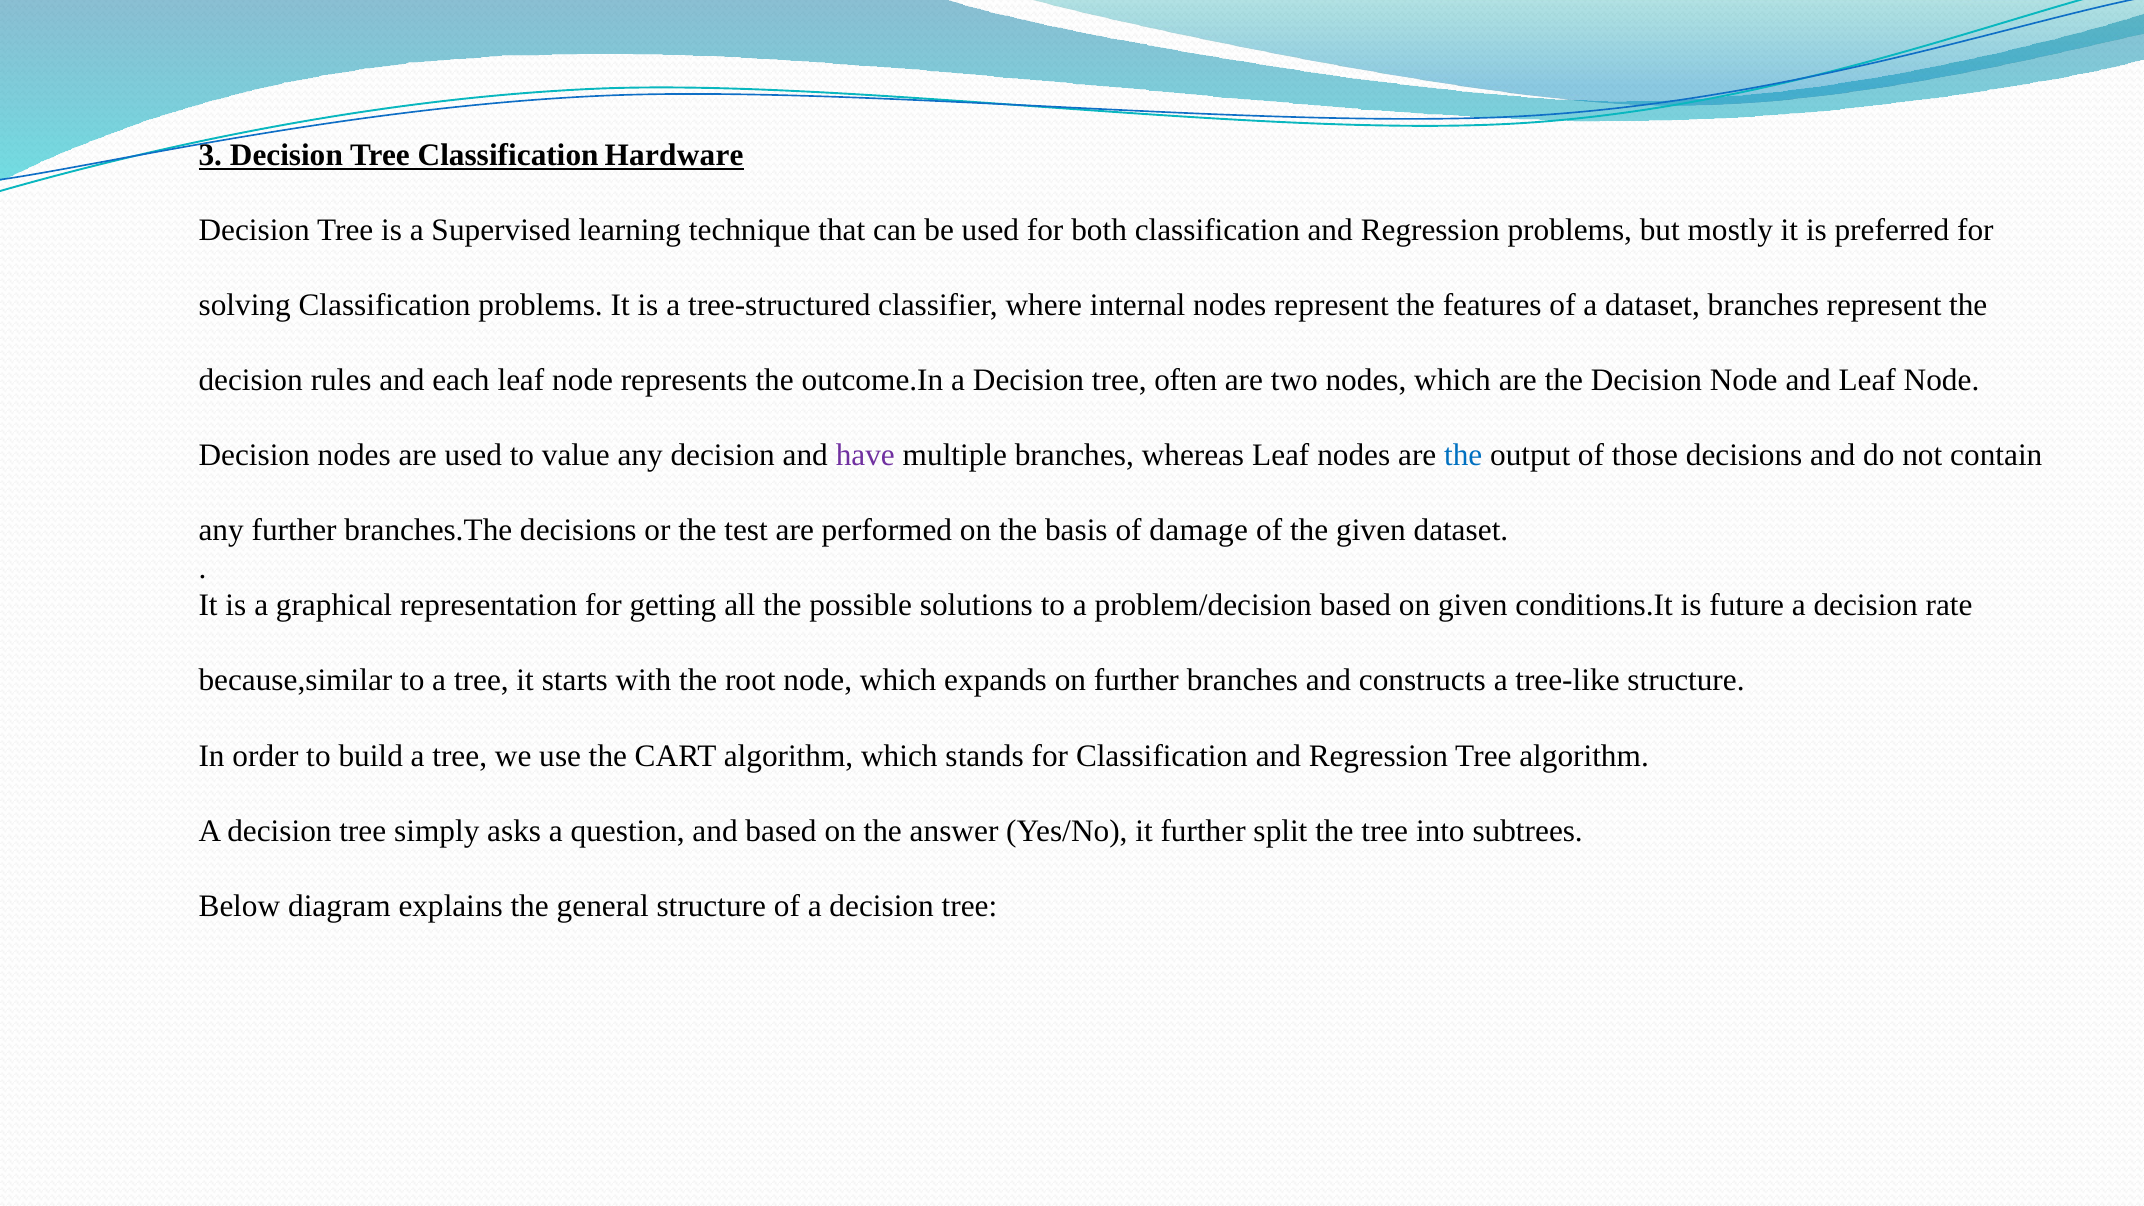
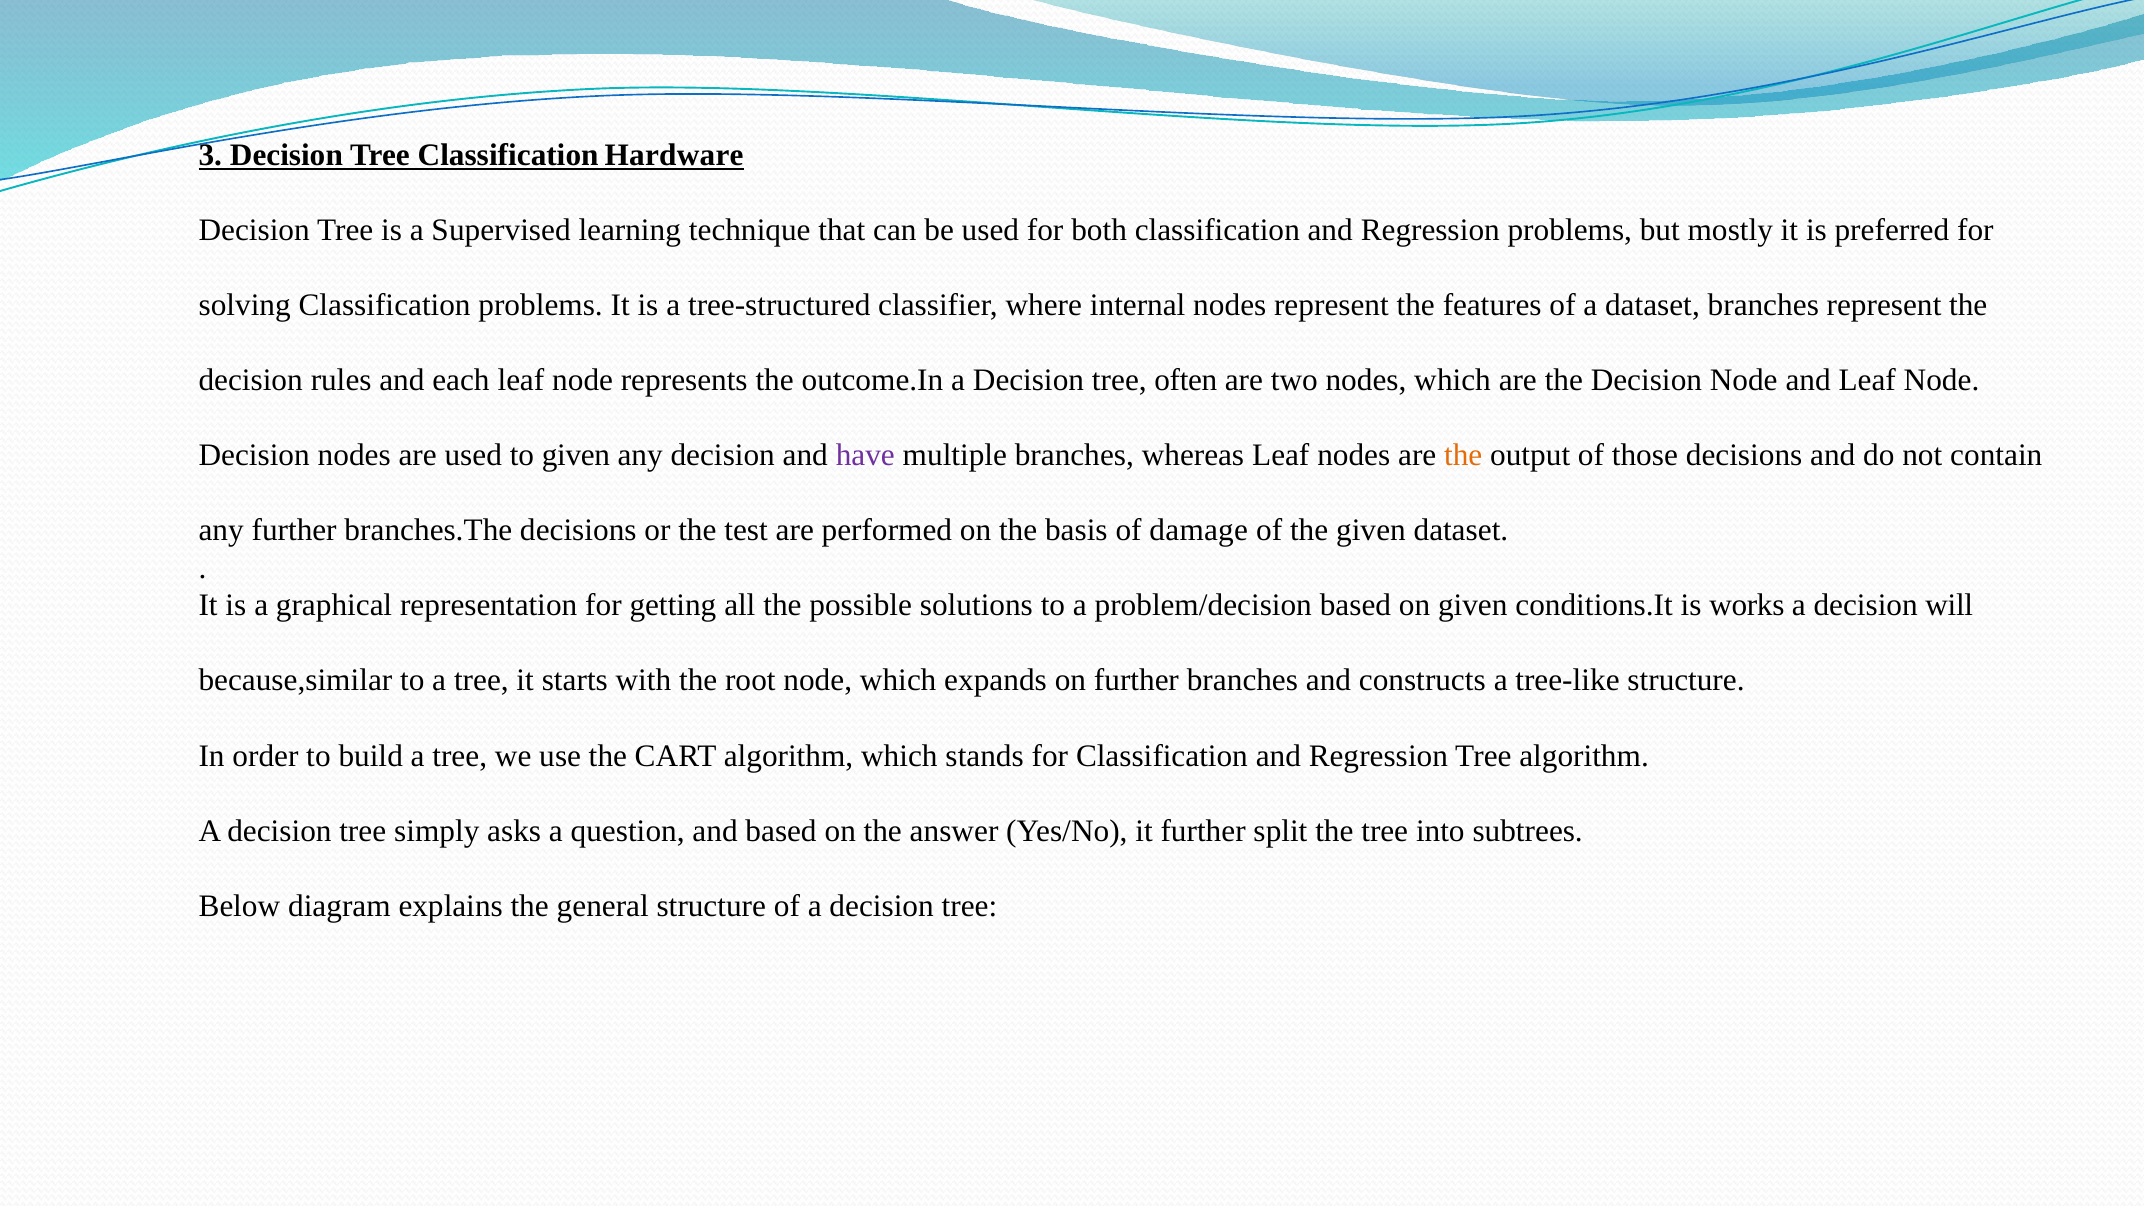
to value: value -> given (576, 455)
the colour: blue -> orange (1463, 455)
future: future -> works (1747, 606)
rate: rate -> will (1949, 606)
